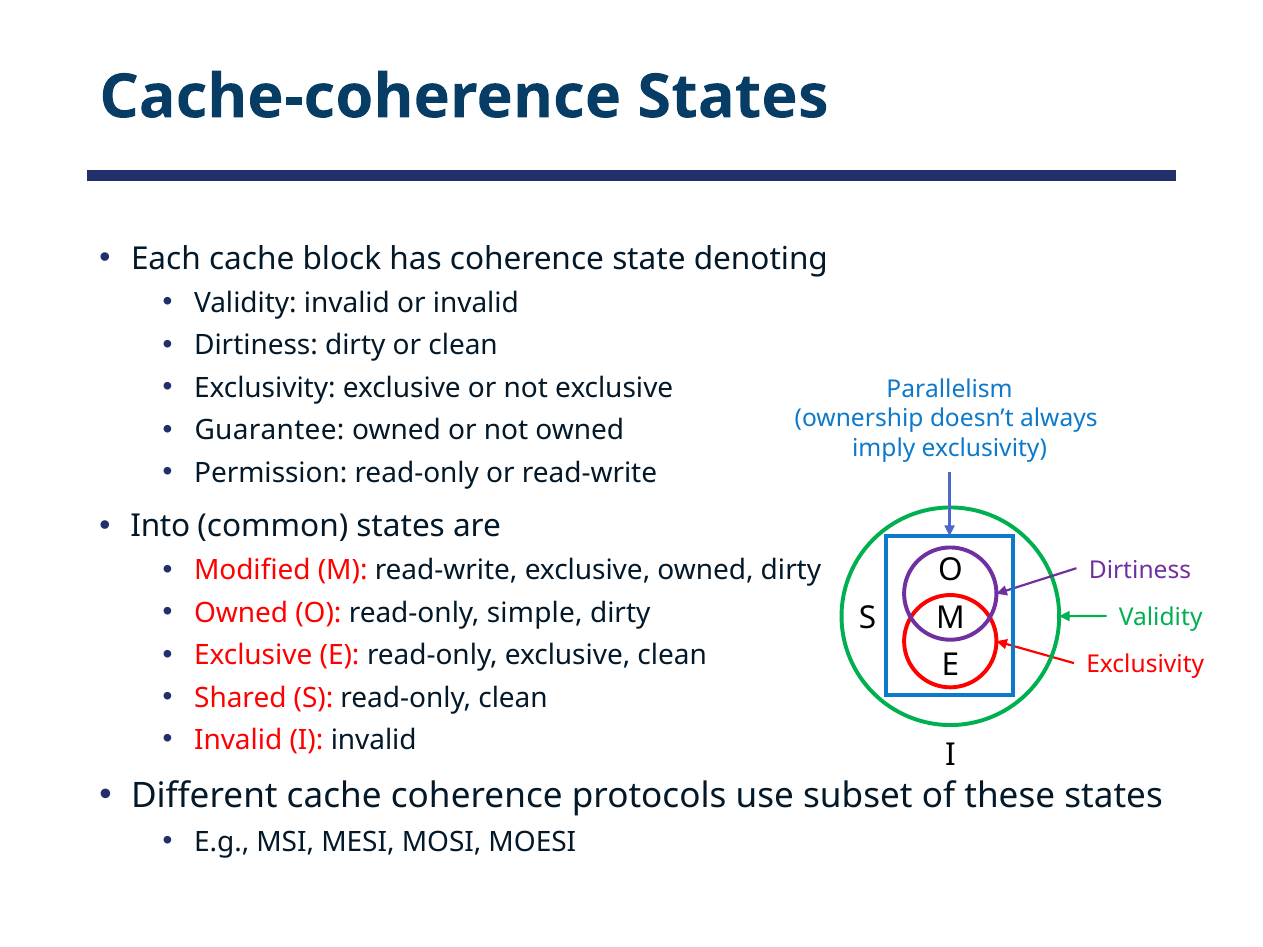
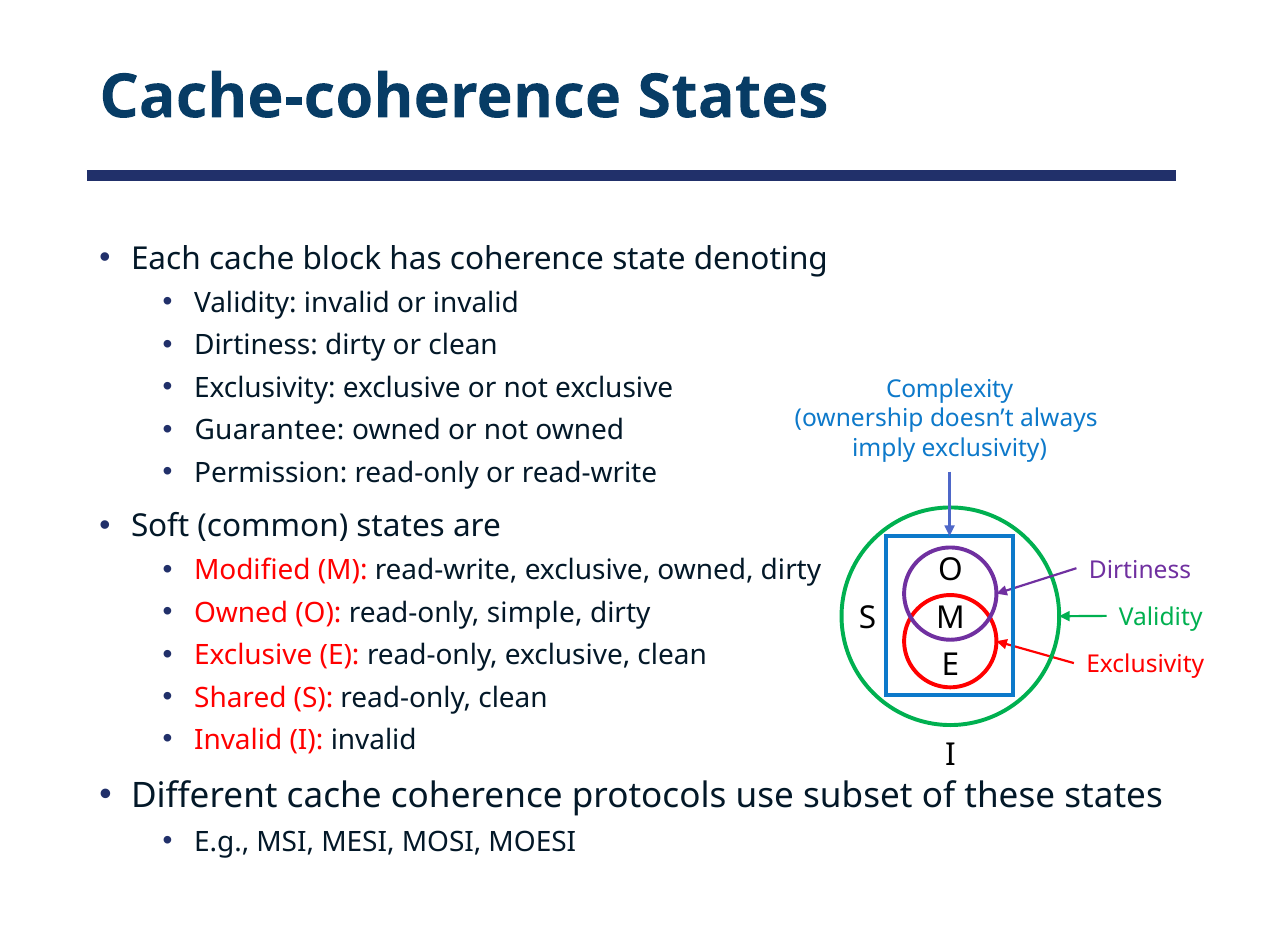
Parallelism: Parallelism -> Complexity (950, 389)
Into: Into -> Soft (160, 527)
